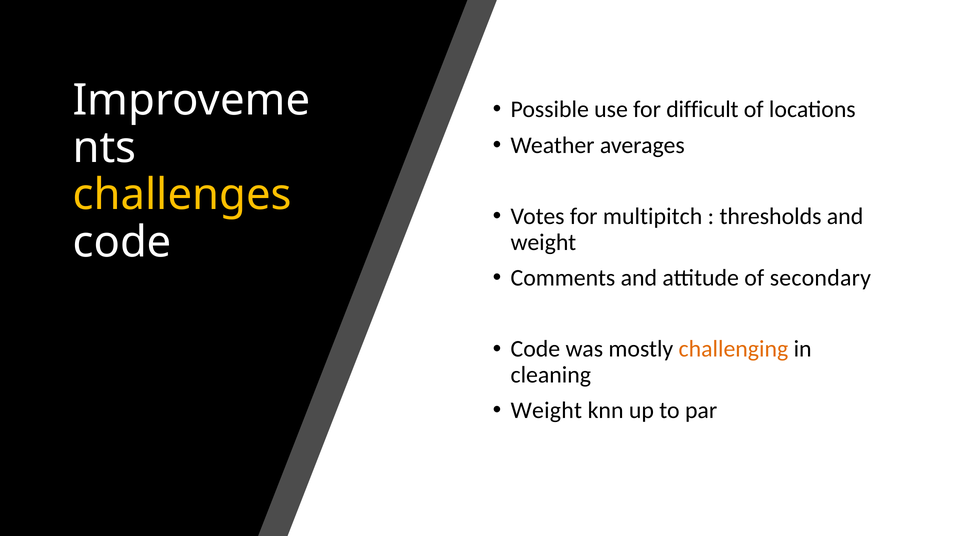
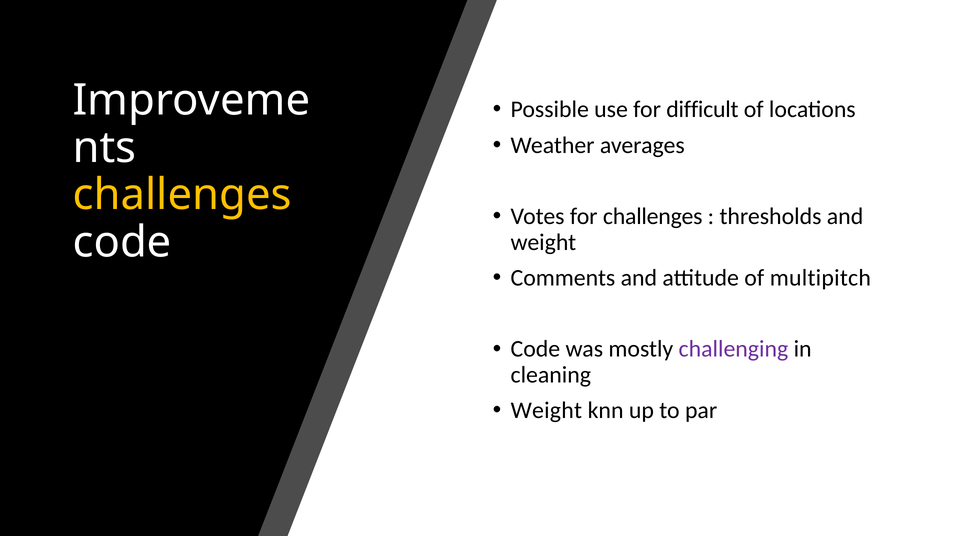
for multipitch: multipitch -> challenges (653, 216)
secondary: secondary -> multipitch (820, 278)
challenging colour: orange -> purple (733, 349)
